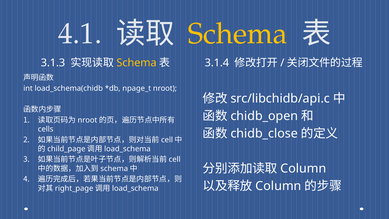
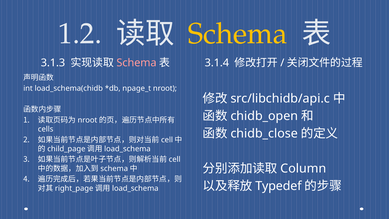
4.1: 4.1 -> 1.2 (80, 34)
Schema colour: yellow -> pink (136, 63)
Column: Column -> Typedef (279, 186)
